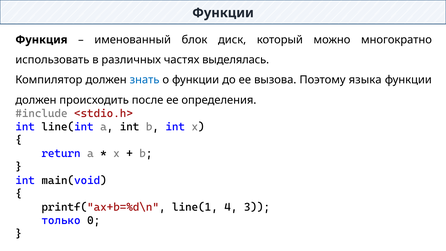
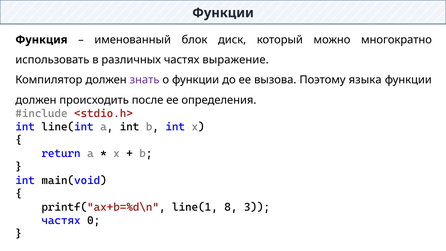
выделялась: выделялась -> выражение (236, 60)
знать colour: blue -> purple (145, 80)
4: 4 -> 8 (231, 207)
только: только -> частях (61, 220)
